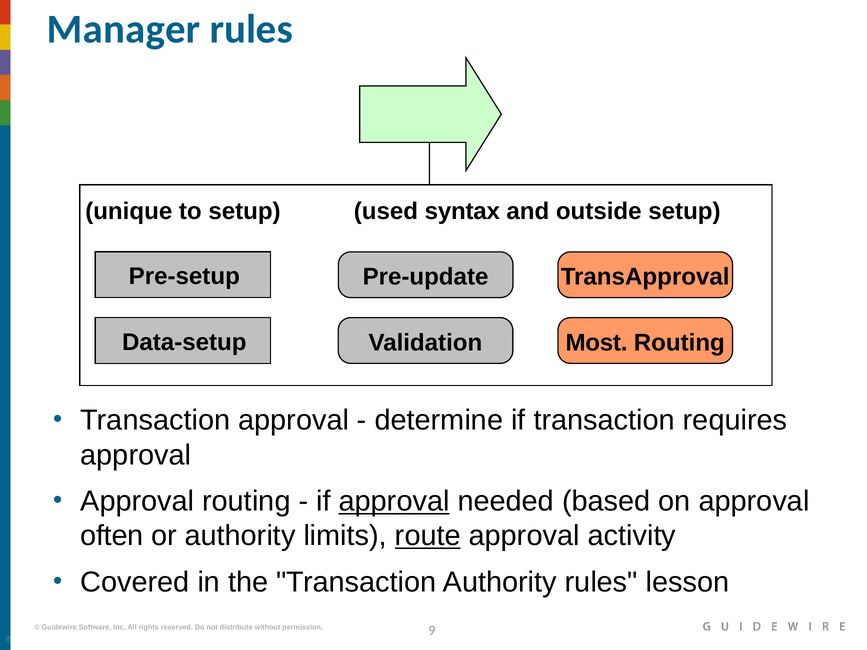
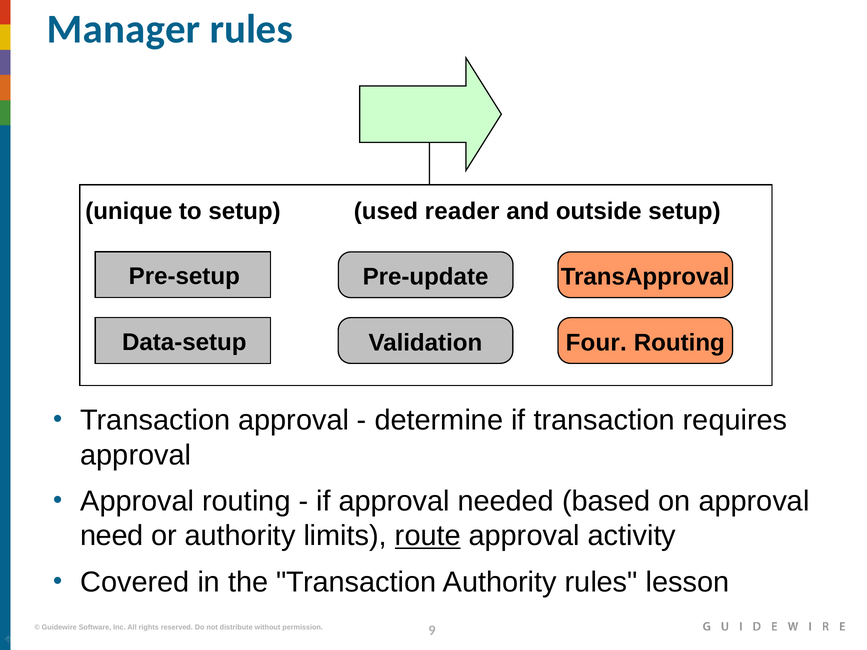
syntax: syntax -> reader (462, 212)
Most: Most -> Four (596, 343)
approval underline: present -> none (394, 501)
often: often -> need (112, 536)
